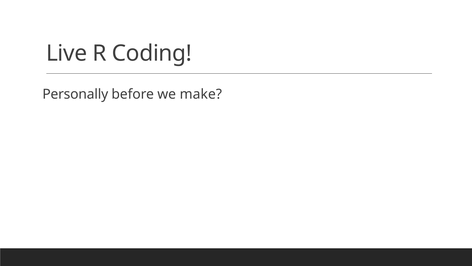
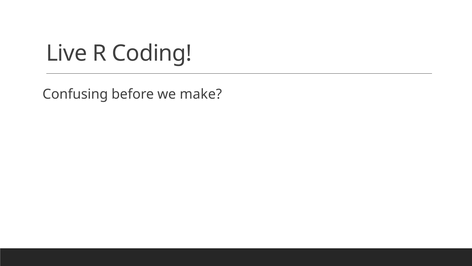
Personally: Personally -> Confusing (75, 94)
